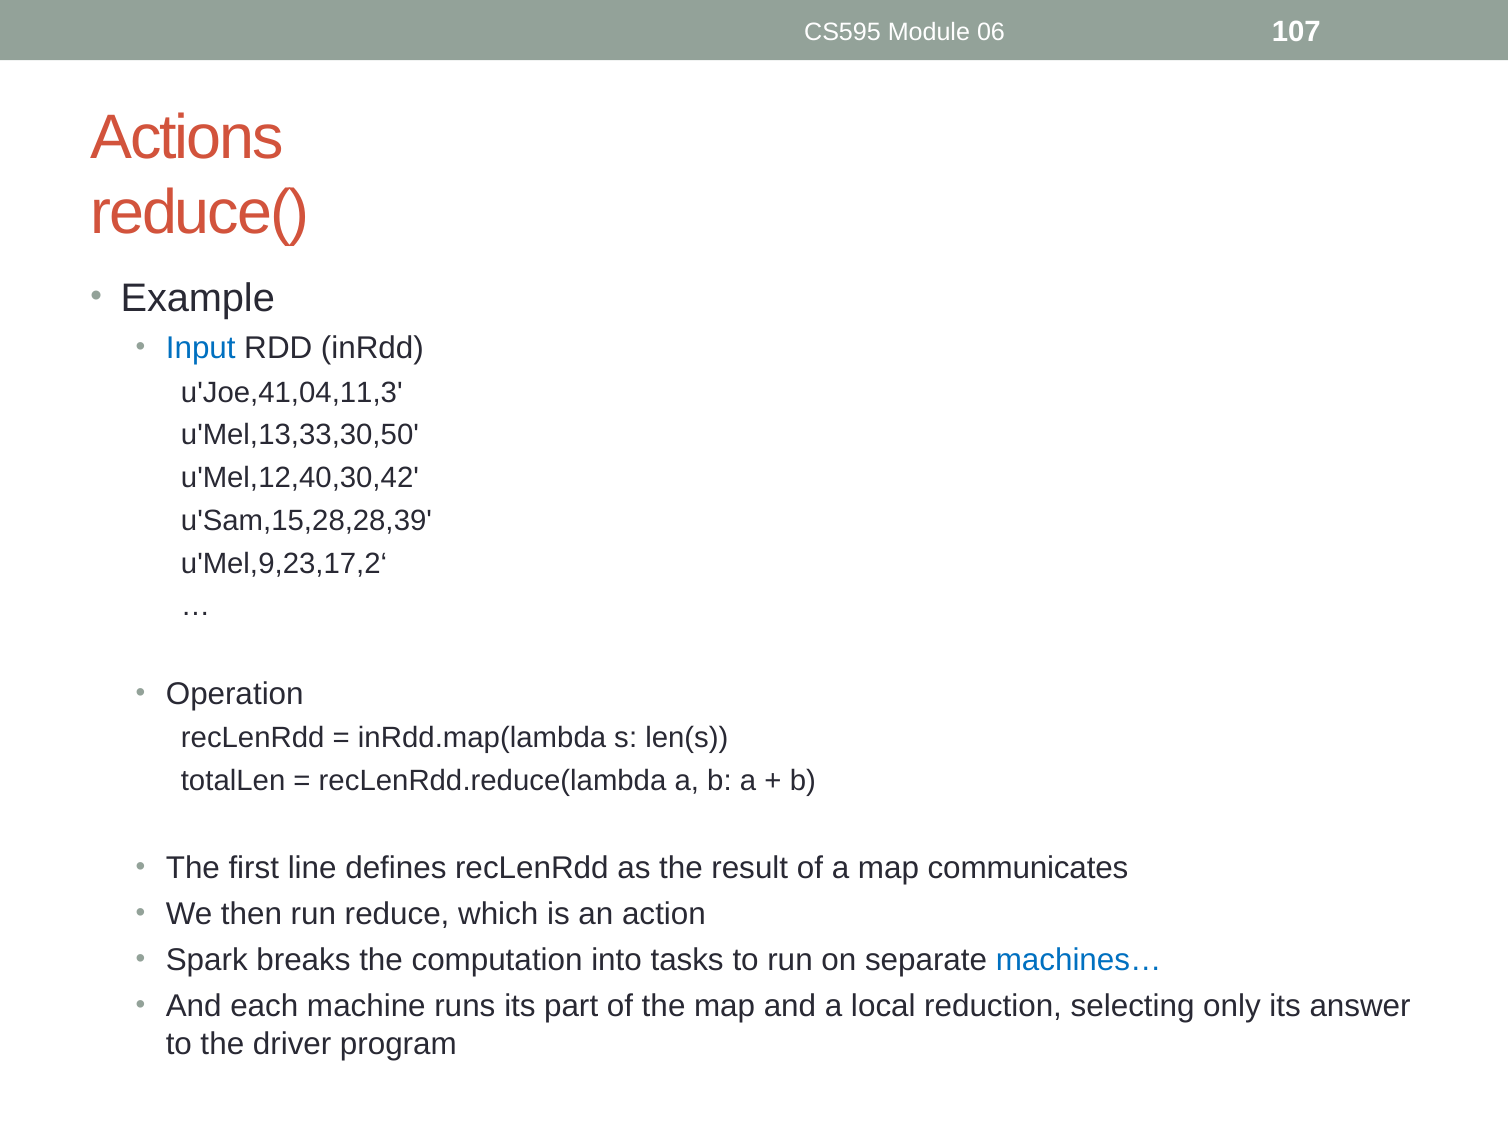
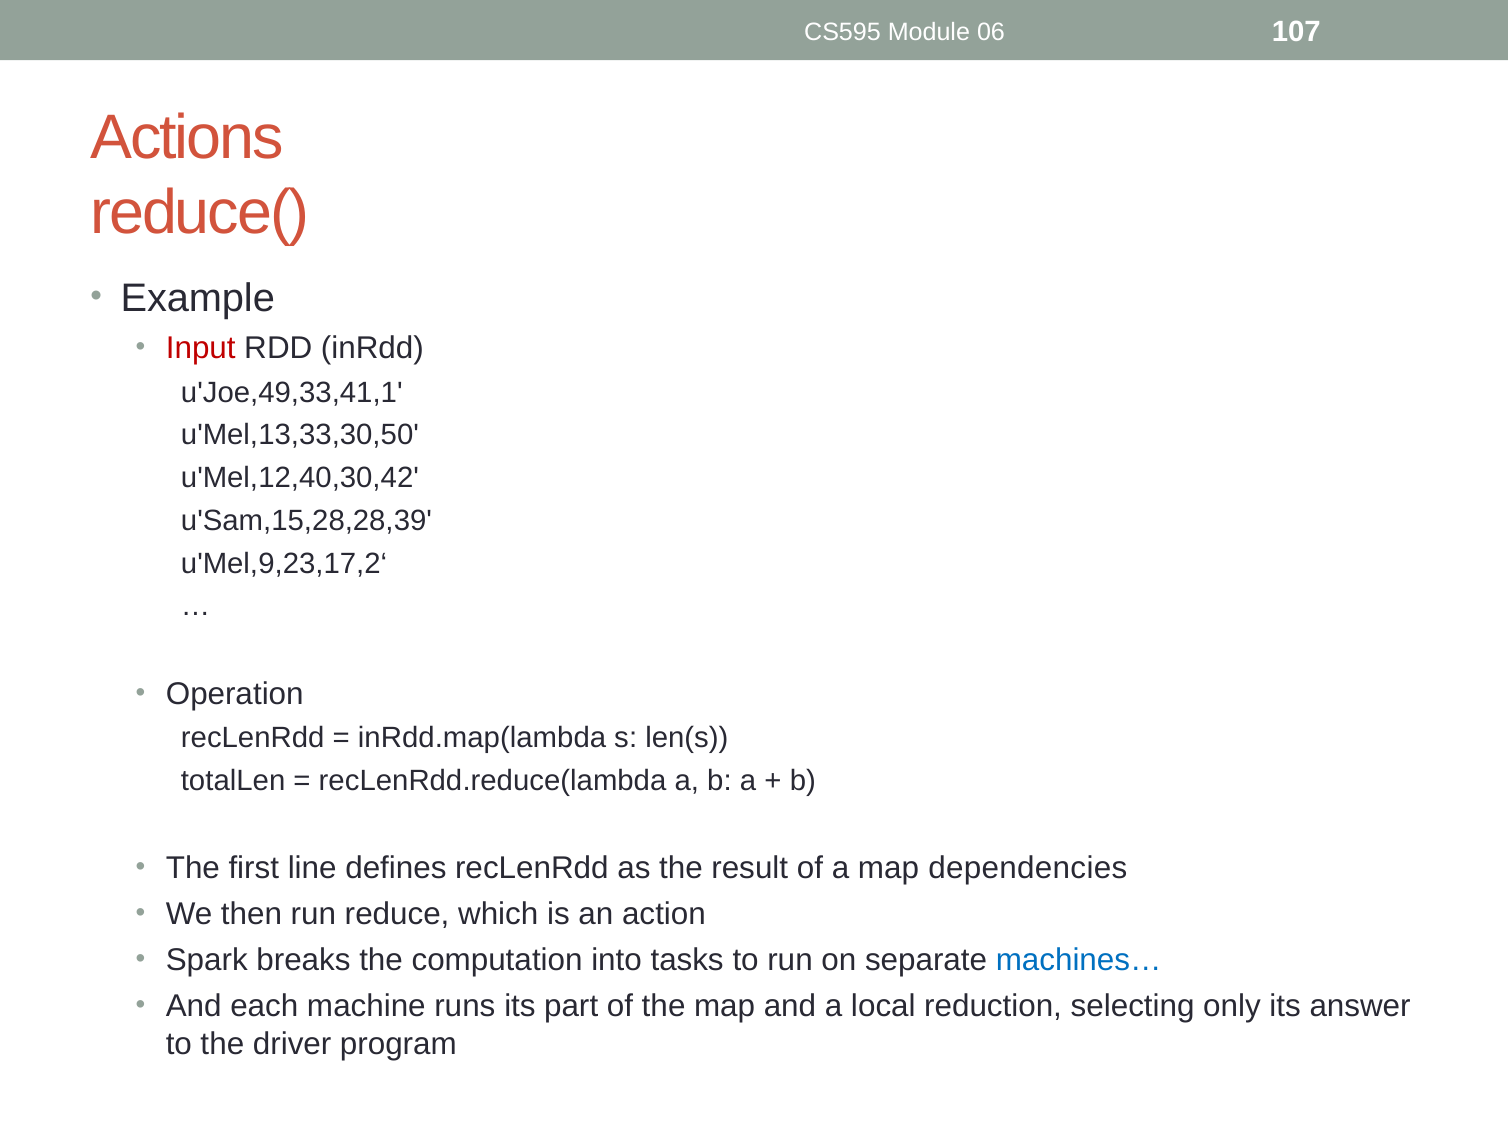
Input colour: blue -> red (201, 349)
u'Joe,41,04,11,3: u'Joe,41,04,11,3 -> u'Joe,49,33,41,1 (292, 392)
communicates: communicates -> dependencies (1028, 868)
